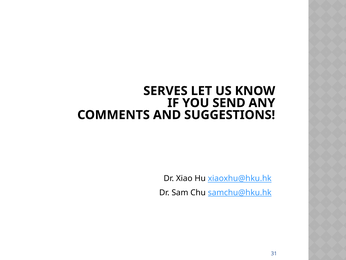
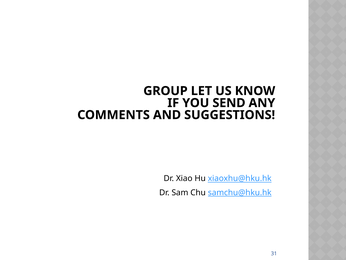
SERVES: SERVES -> GROUP (165, 91)
